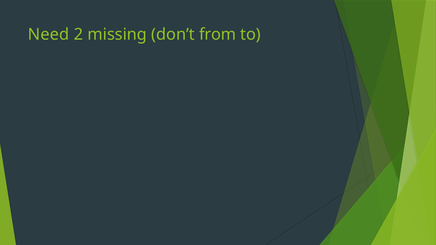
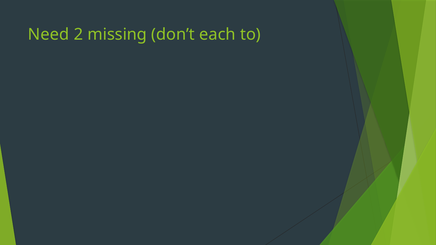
from: from -> each (217, 34)
